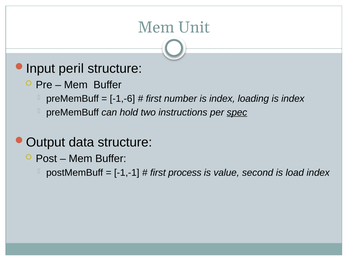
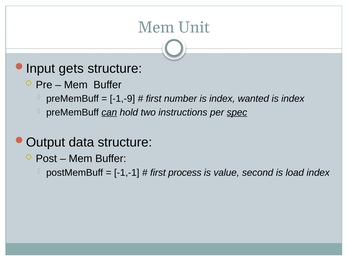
peril: peril -> gets (71, 69)
-1,-6: -1,-6 -> -1,-9 (122, 99)
loading: loading -> wanted (253, 99)
can underline: none -> present (109, 112)
